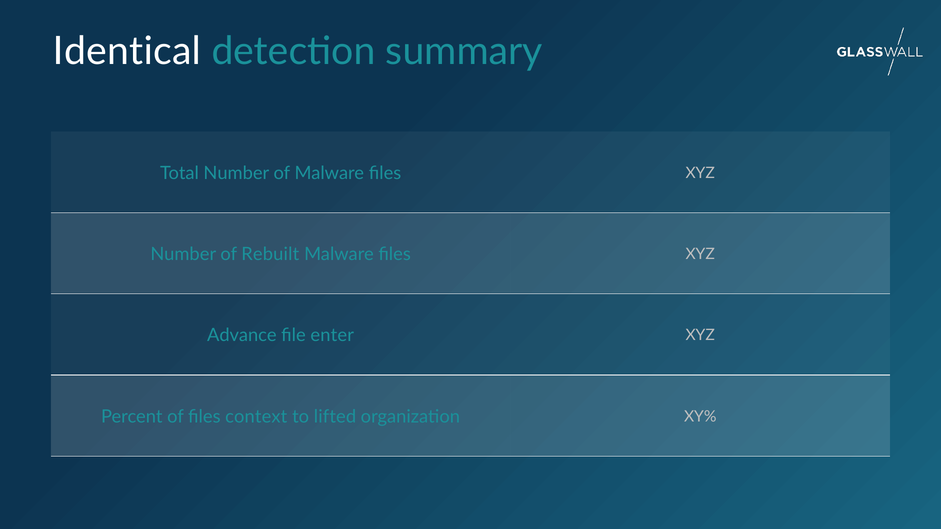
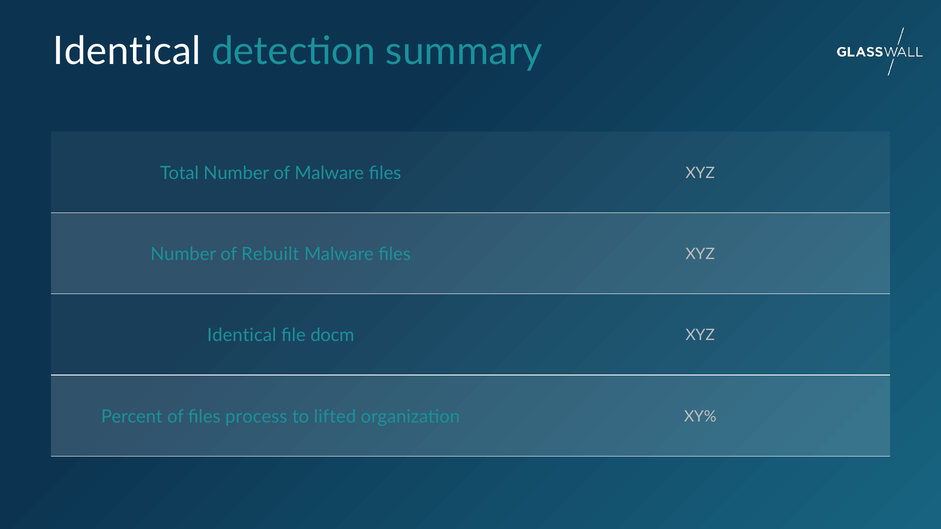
Advance: Advance -> Identical (242, 336)
enter: enter -> docm (332, 336)
context: context -> process (256, 417)
